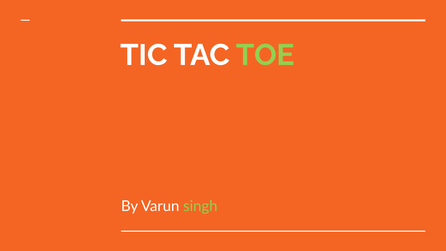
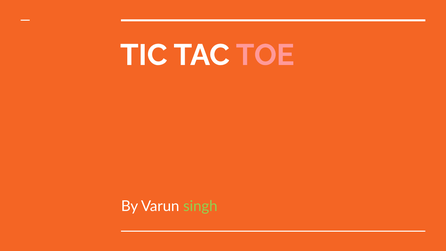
TOE colour: light green -> pink (265, 55)
